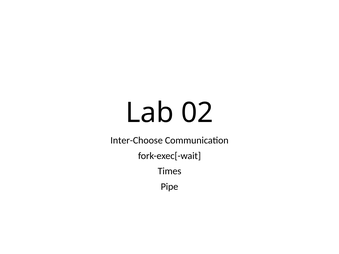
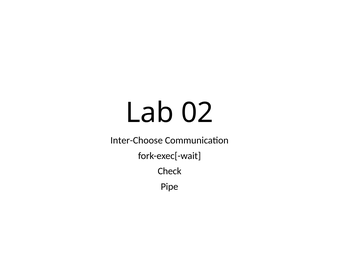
Times: Times -> Check (170, 171)
